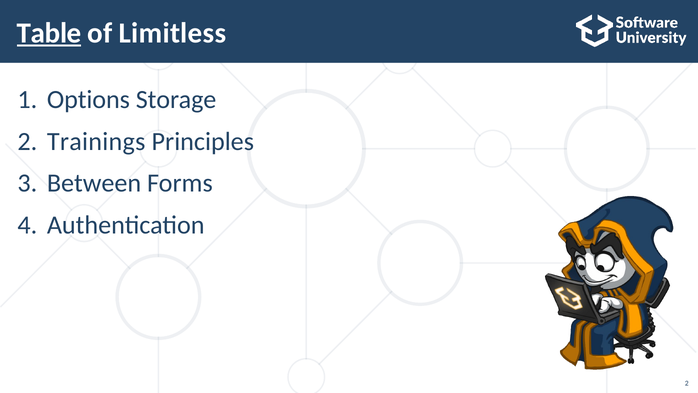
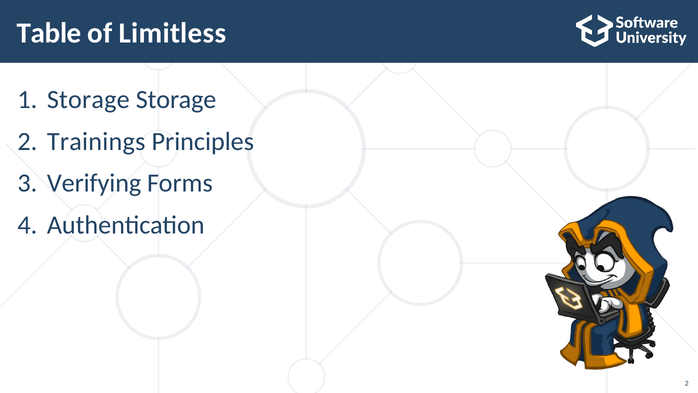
Table underline: present -> none (49, 33)
Options: Options -> Storage (88, 100)
Between: Between -> Verifying (94, 183)
